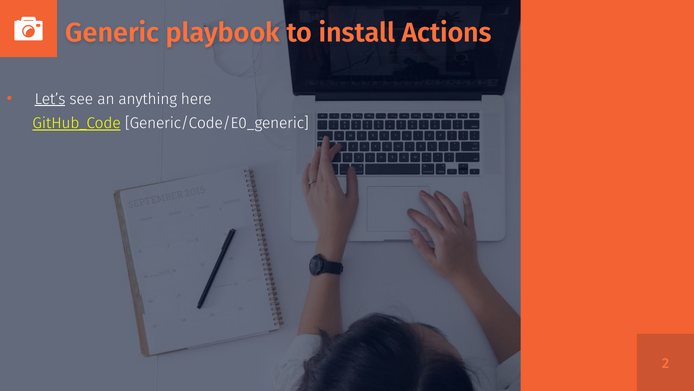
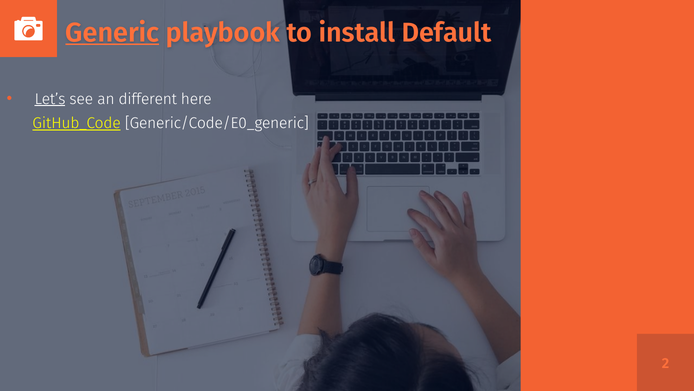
Generic underline: none -> present (112, 33)
Actions: Actions -> Default (447, 33)
anything: anything -> different (148, 99)
